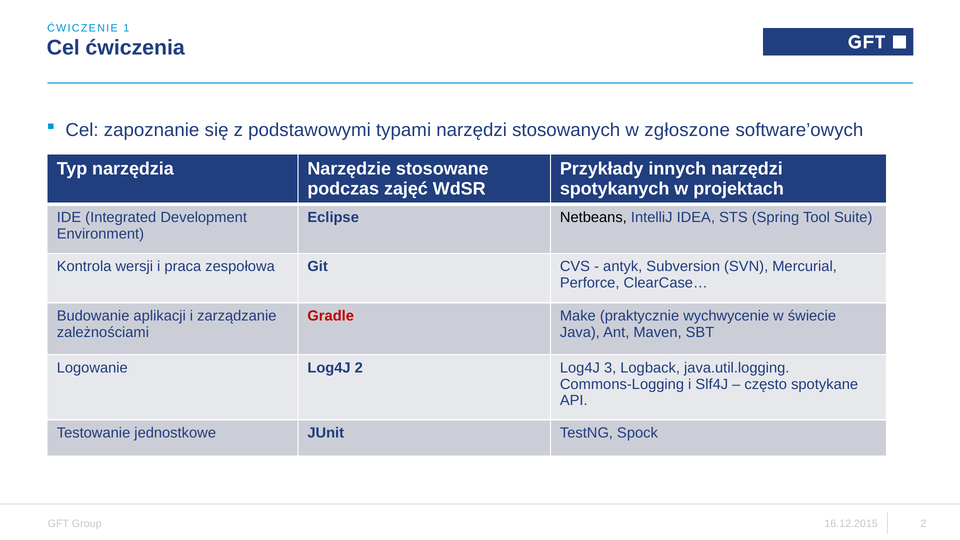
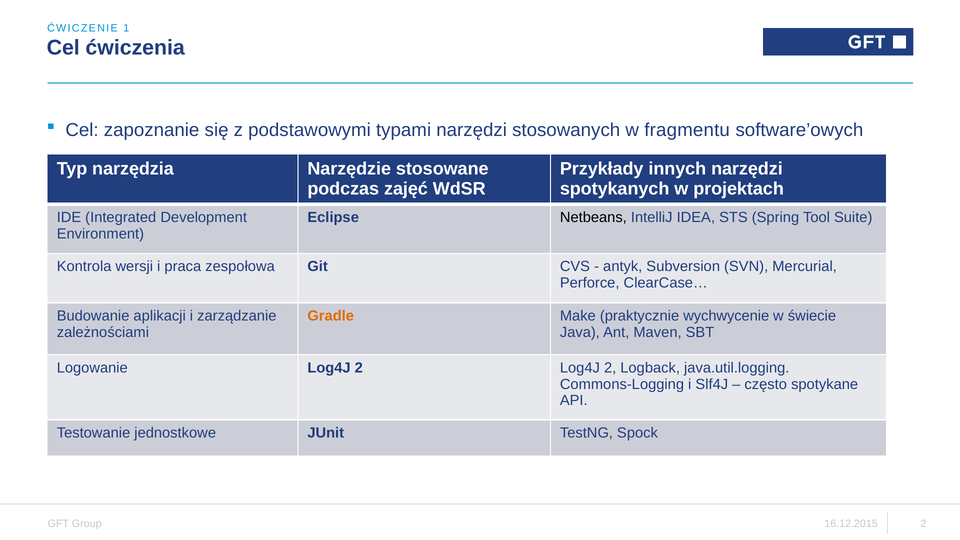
zgłoszone: zgłoszone -> fragmentu (687, 130)
Gradle colour: red -> orange (331, 316)
2 Log4J 3: 3 -> 2 (610, 368)
